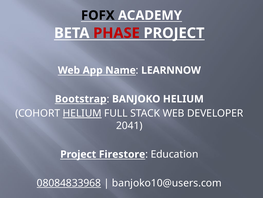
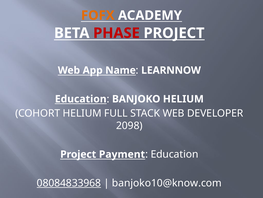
FOFX colour: black -> orange (98, 15)
Bootstrap: Bootstrap -> Education (81, 99)
HELIUM underline: present -> none (82, 113)
2041: 2041 -> 2098 (129, 125)
Firestore: Firestore -> Payment (122, 154)
banjoko10@users.com: banjoko10@users.com -> banjoko10@know.com (167, 182)
